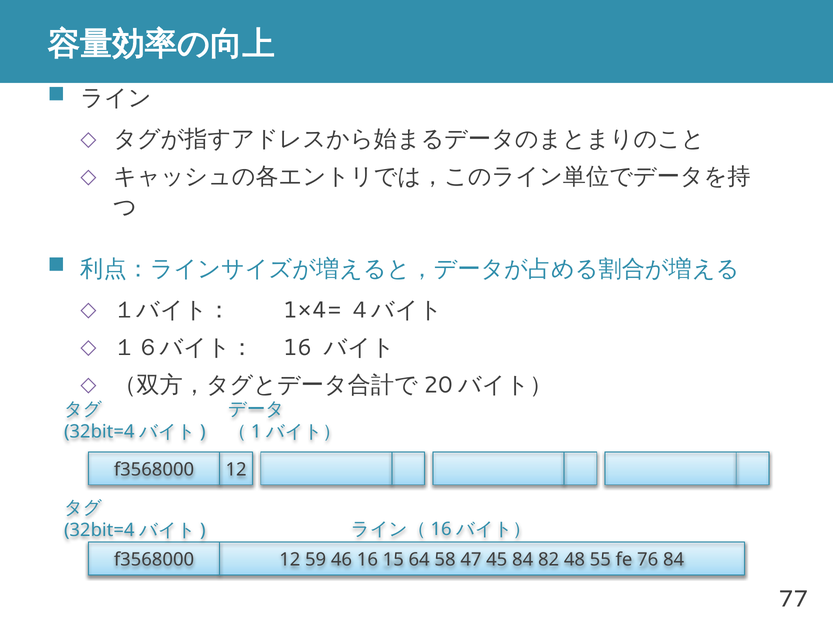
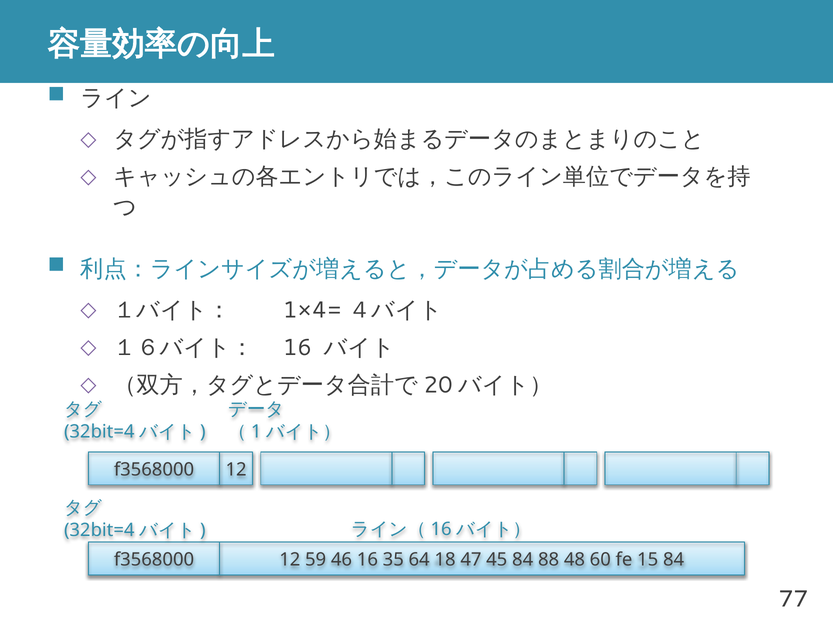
15: 15 -> 35 (393, 560)
58: 58 -> 18 (445, 560)
82: 82 -> 88 (549, 560)
55: 55 -> 60 (600, 560)
76: 76 -> 15 (648, 560)
